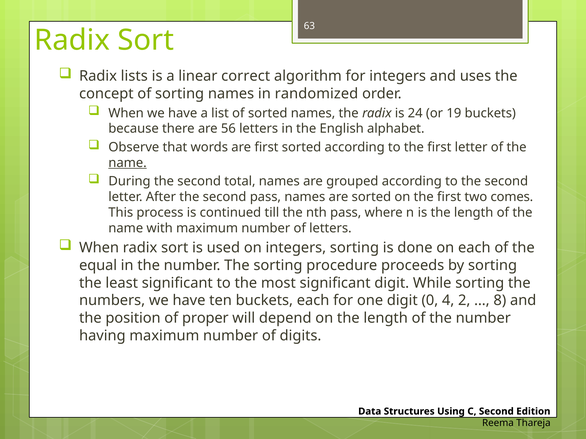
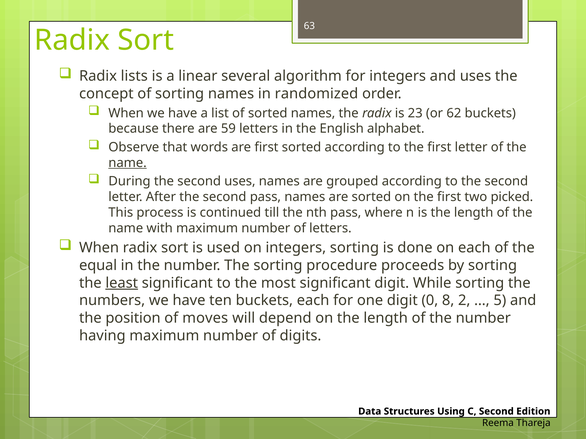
correct: correct -> several (246, 76)
24: 24 -> 23 (415, 113)
19: 19 -> 62 (454, 113)
56: 56 -> 59 (228, 129)
second total: total -> uses (240, 182)
comes: comes -> picked (512, 197)
least underline: none -> present (122, 283)
4: 4 -> 8 (448, 301)
8: 8 -> 5 (500, 301)
proper: proper -> moves (205, 318)
